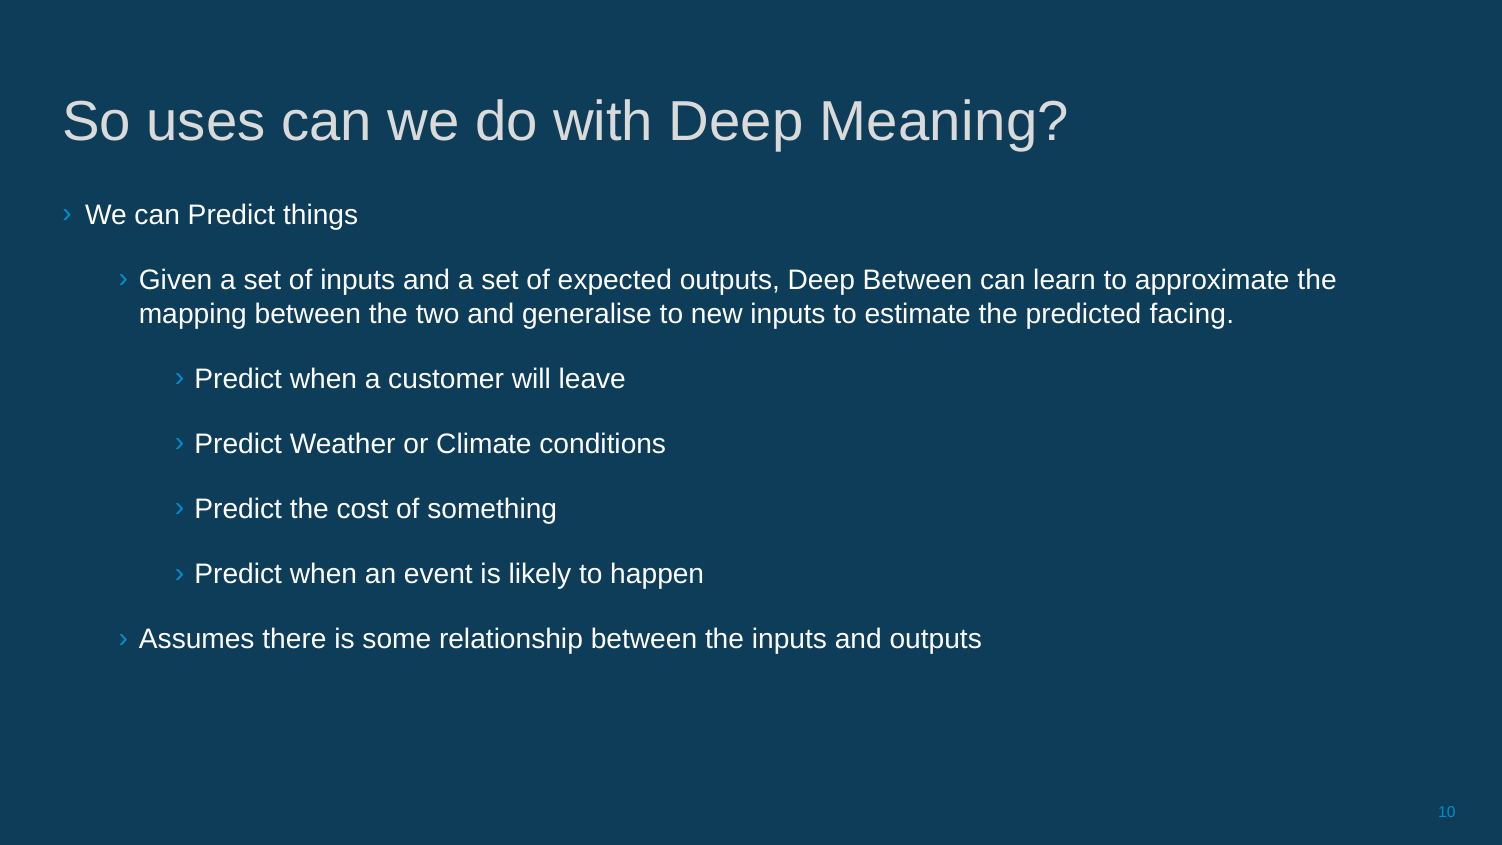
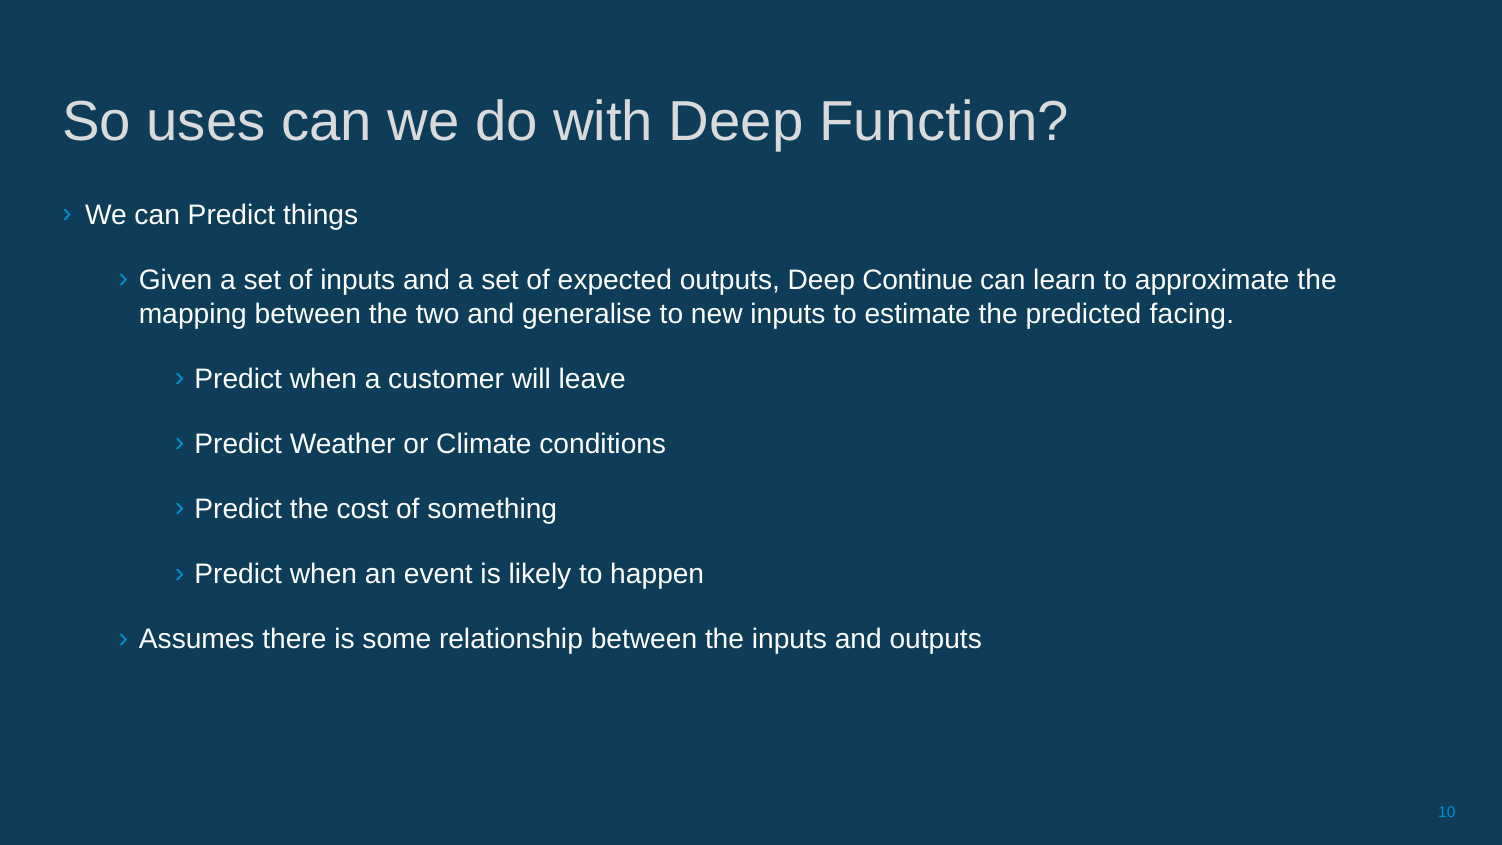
Meaning: Meaning -> Function (944, 122)
Deep Between: Between -> Continue (918, 280)
